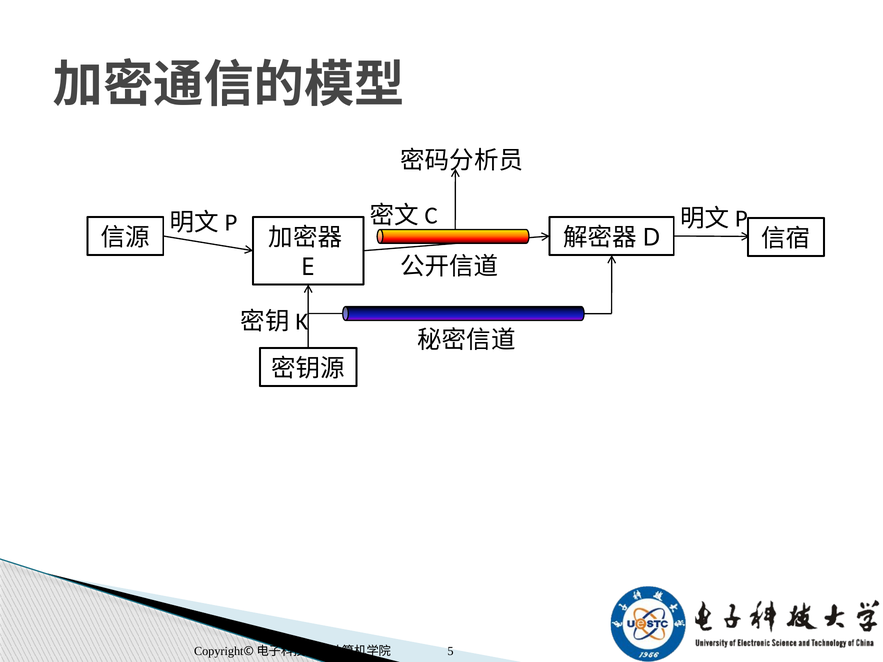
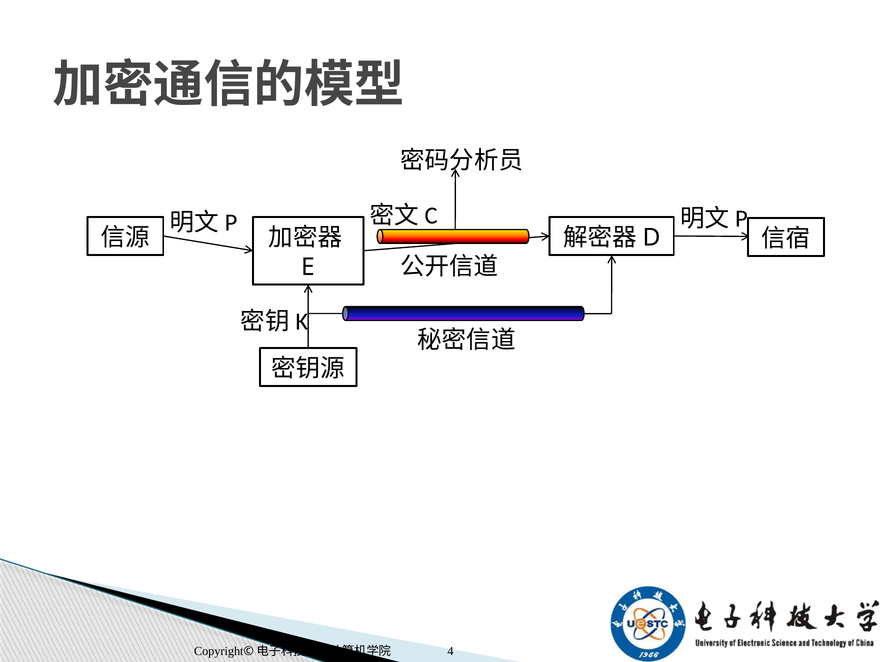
5: 5 -> 4 (451, 651)
